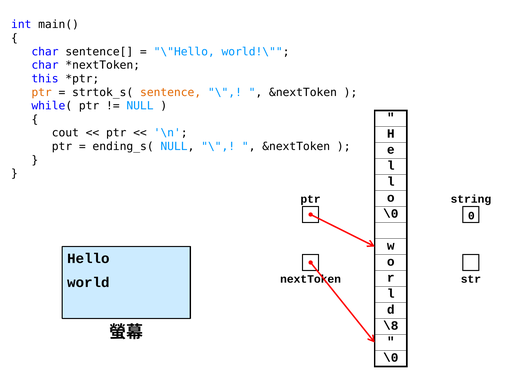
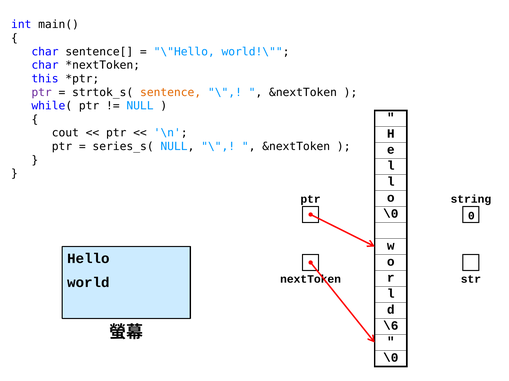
ptr colour: orange -> purple (42, 92)
ending_s(: ending_s( -> series_s( (123, 147)
\8: \8 -> \6 (391, 326)
